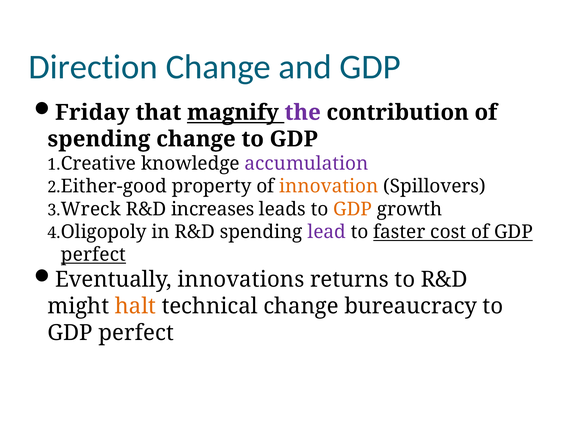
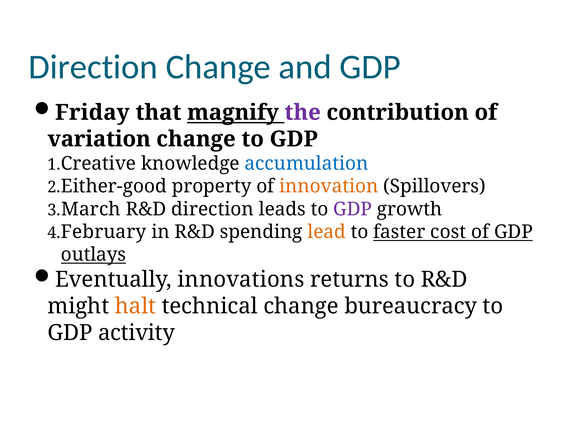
spending: spending -> variation (99, 139)
accumulation colour: purple -> blue (307, 163)
Wreck: Wreck -> March (91, 209)
R&D increases: increases -> direction (213, 209)
GDP colour: orange -> purple (353, 209)
Oligopoly: Oligopoly -> February (104, 232)
lead colour: purple -> orange (327, 232)
perfect: perfect -> outlays (94, 254)
perfect: perfect -> activity (136, 333)
